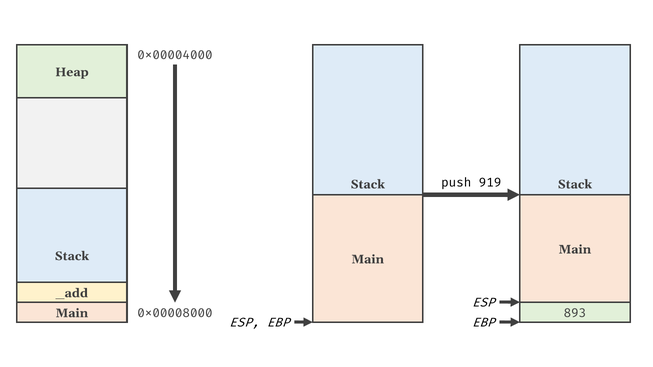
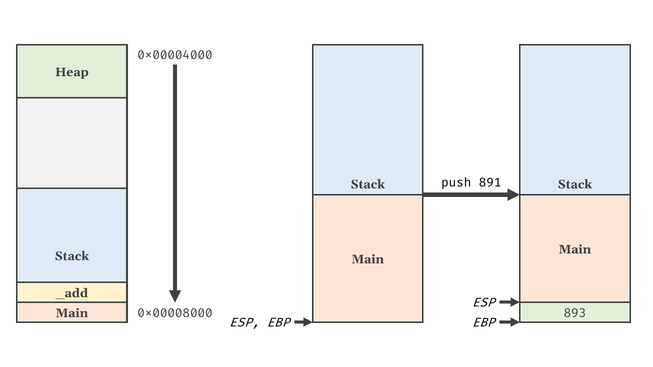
919: 919 -> 891 (490, 183)
